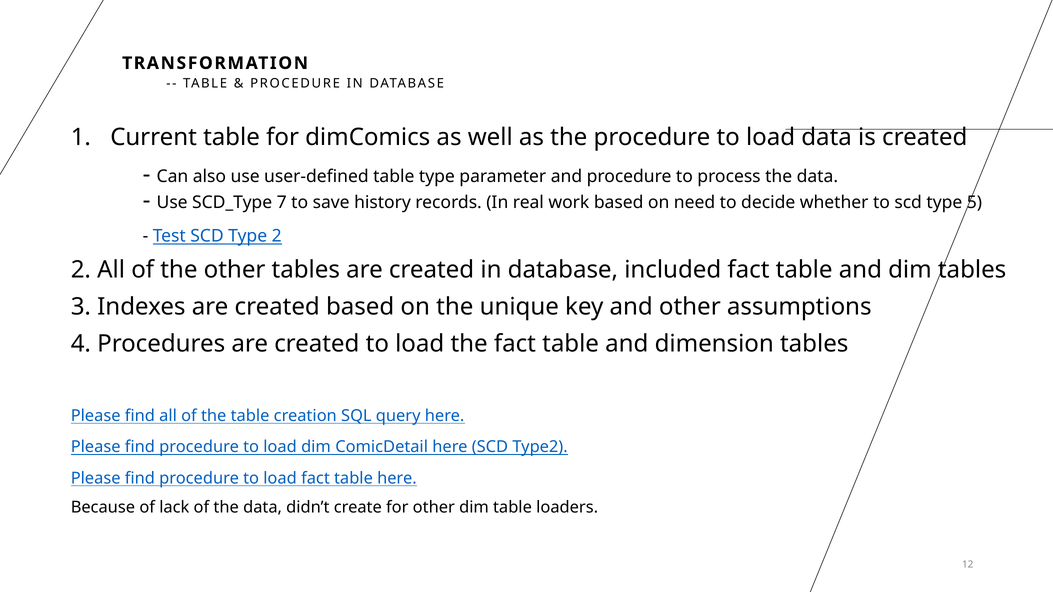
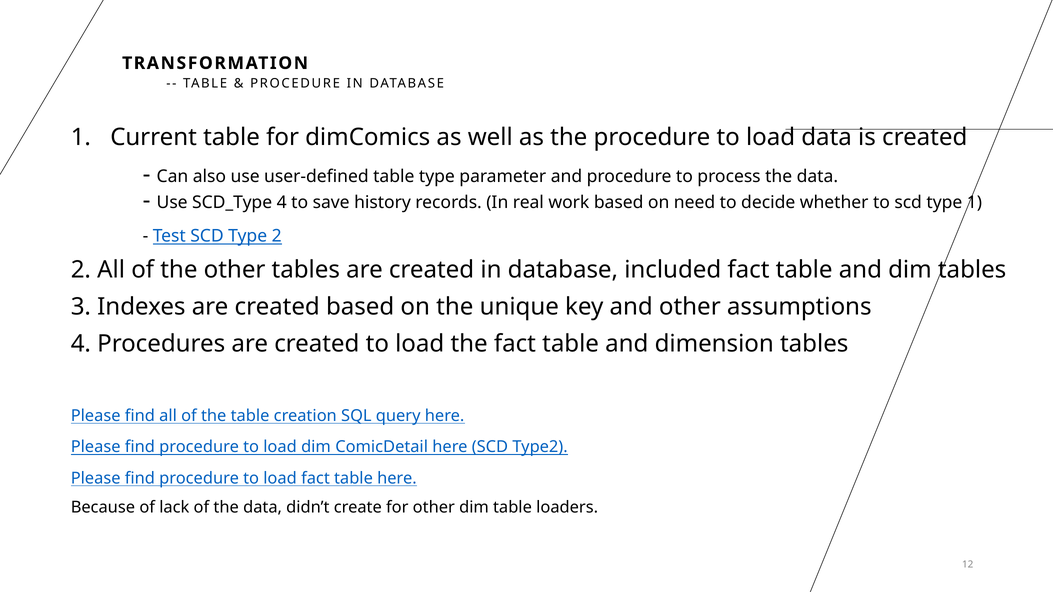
SCD_Type 7: 7 -> 4 (282, 203)
type 5: 5 -> 1 (974, 203)
